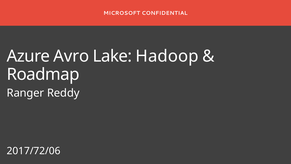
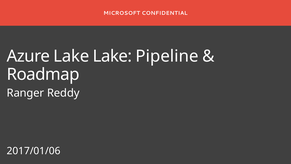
Azure Avro: Avro -> Lake (71, 56)
Hadoop: Hadoop -> Pipeline (167, 56)
2017/72/06: 2017/72/06 -> 2017/01/06 (34, 151)
